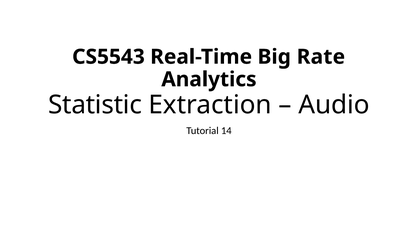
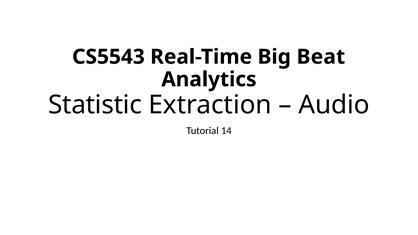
Rate: Rate -> Beat (321, 57)
